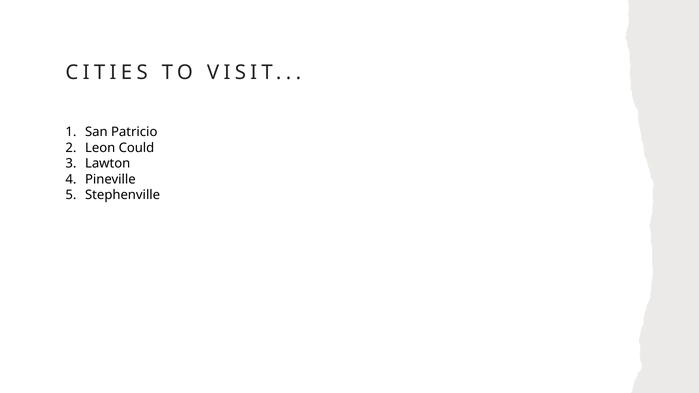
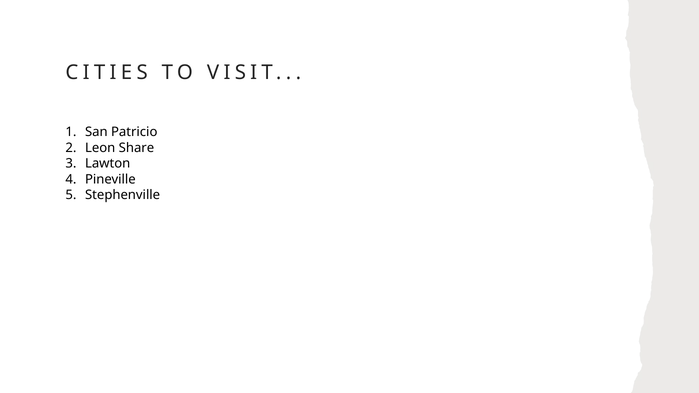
Could: Could -> Share (136, 148)
